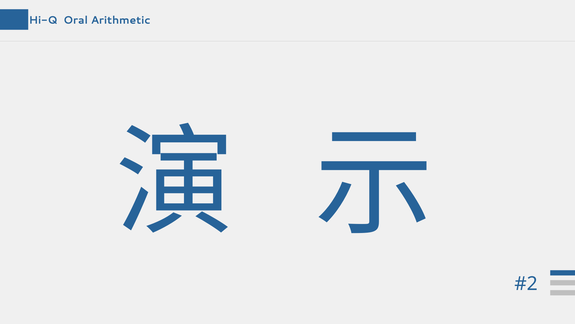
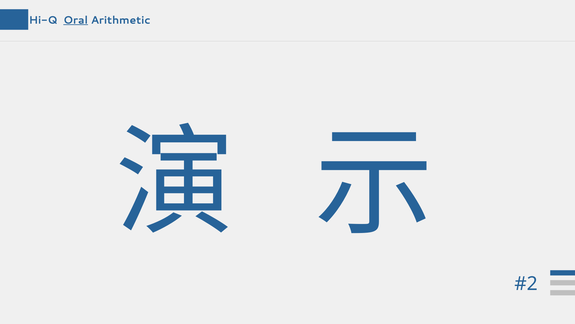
Oral underline: none -> present (76, 20)
